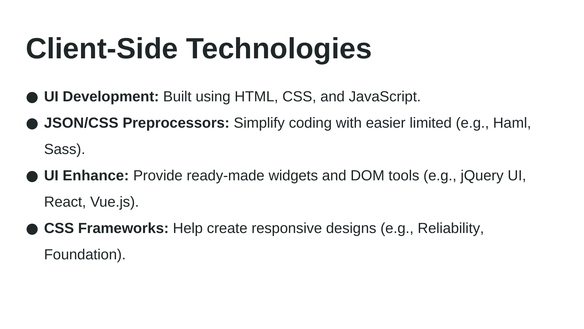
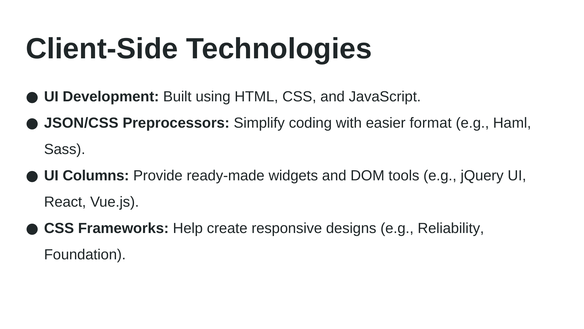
limited: limited -> format (431, 123)
Enhance: Enhance -> Columns (96, 175)
